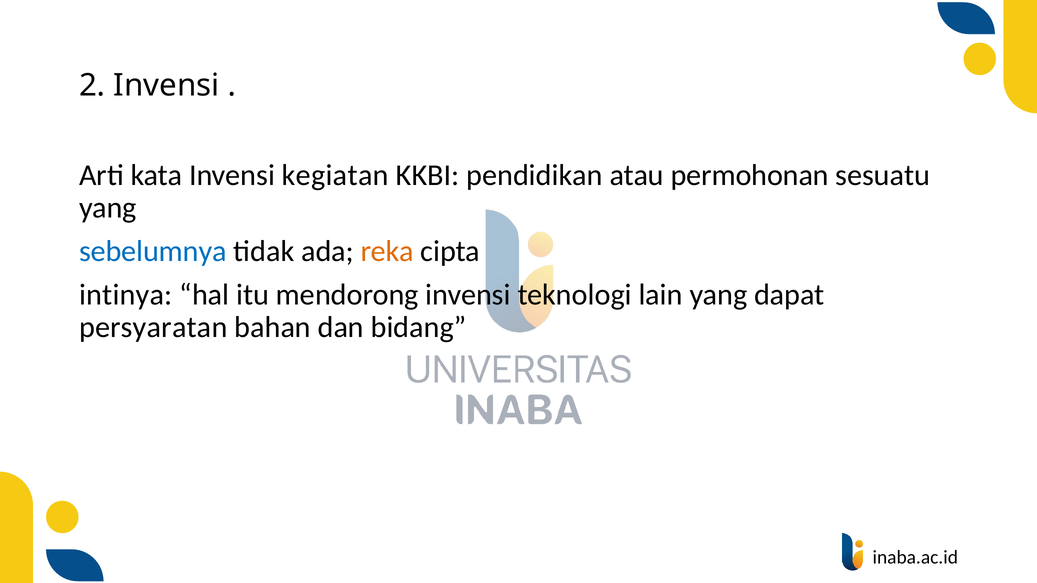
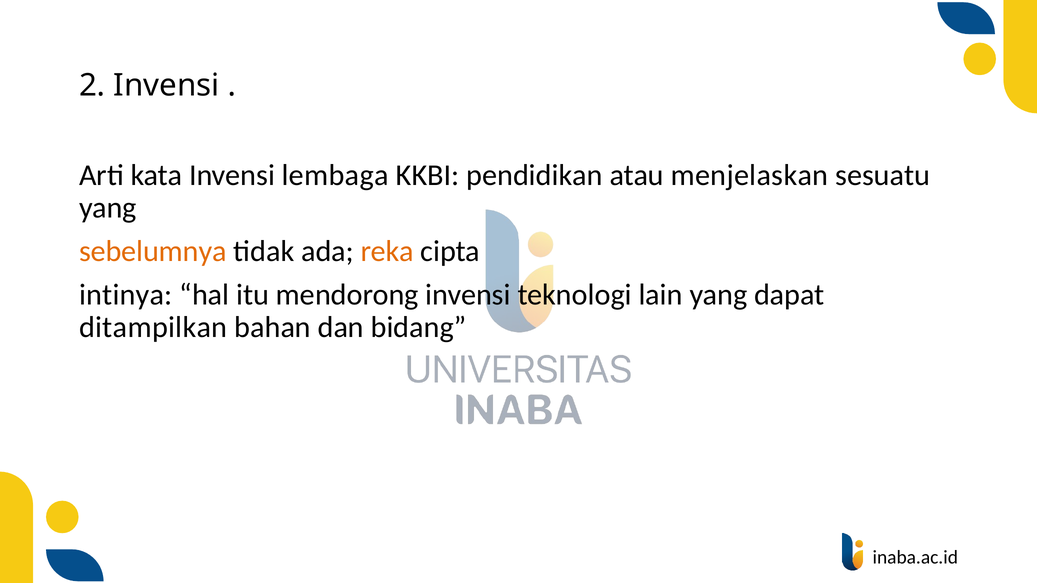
kegiatan: kegiatan -> lembaga (335, 175)
permohonan: permohonan -> menjelaskan (750, 175)
sebelumnya colour: blue -> orange (153, 251)
persyaratan: persyaratan -> ditampilkan (153, 328)
